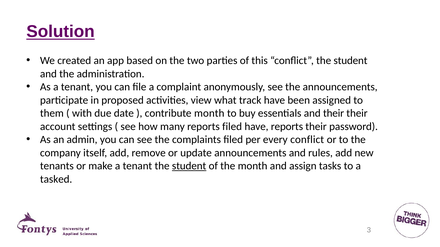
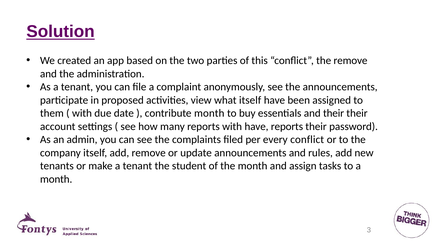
conflict the student: student -> remove (350, 61)
what track: track -> itself (250, 100)
reports filed: filed -> with (232, 127)
student underline: present -> none (189, 166)
tasked: tasked -> month (56, 180)
